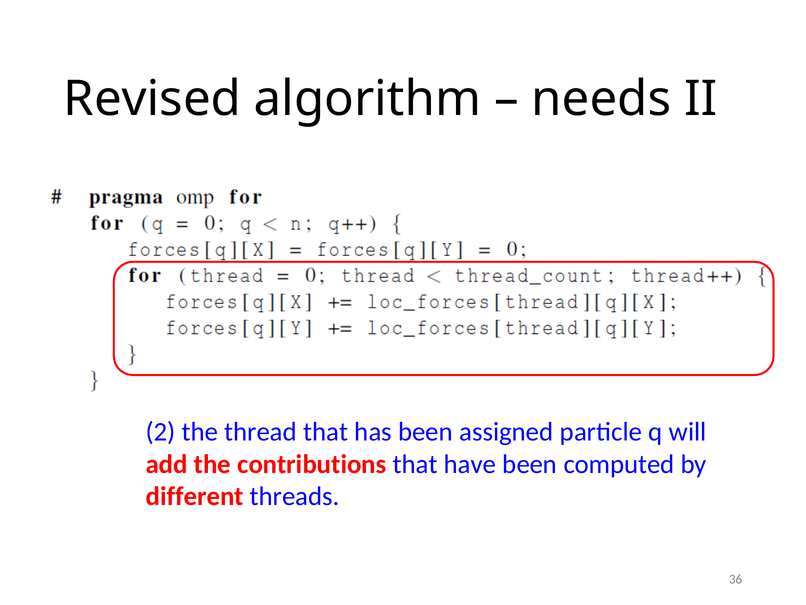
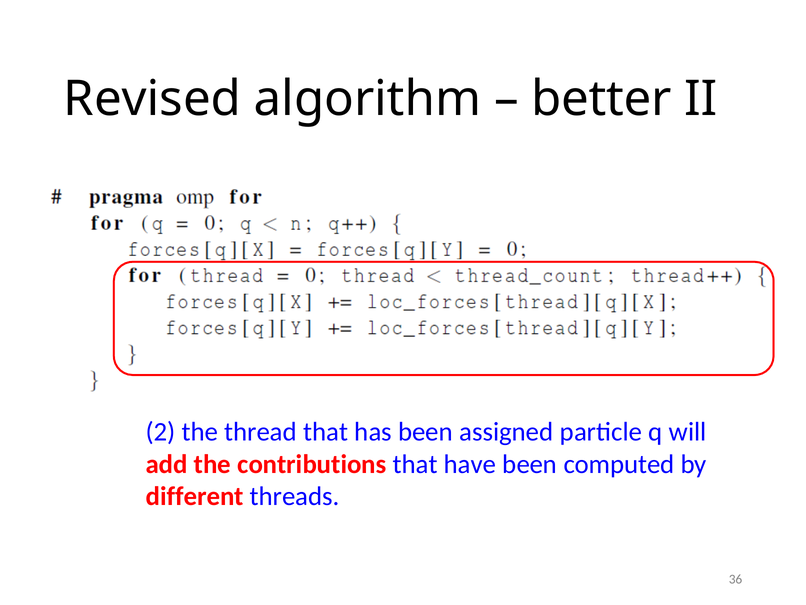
needs: needs -> better (602, 99)
